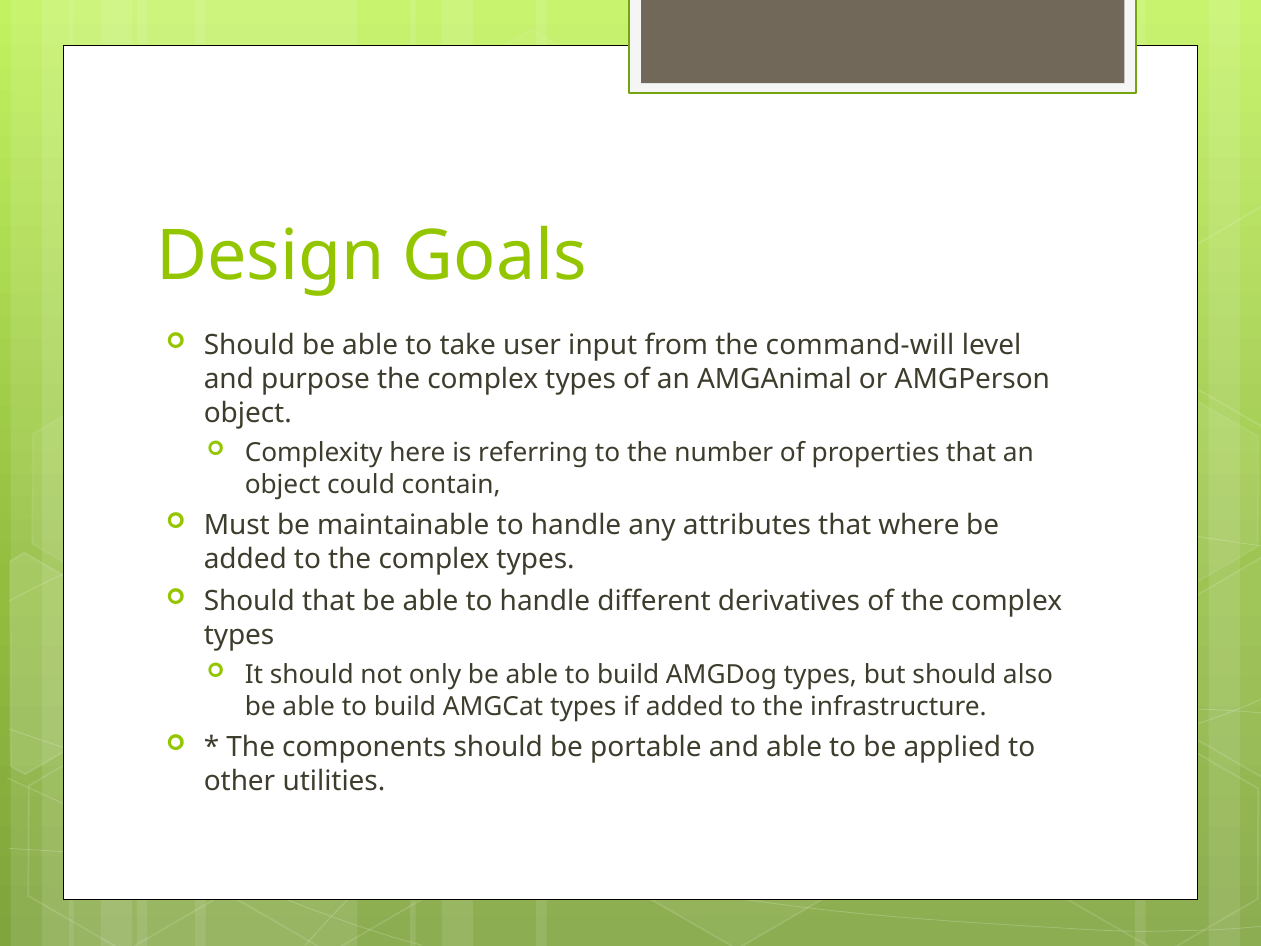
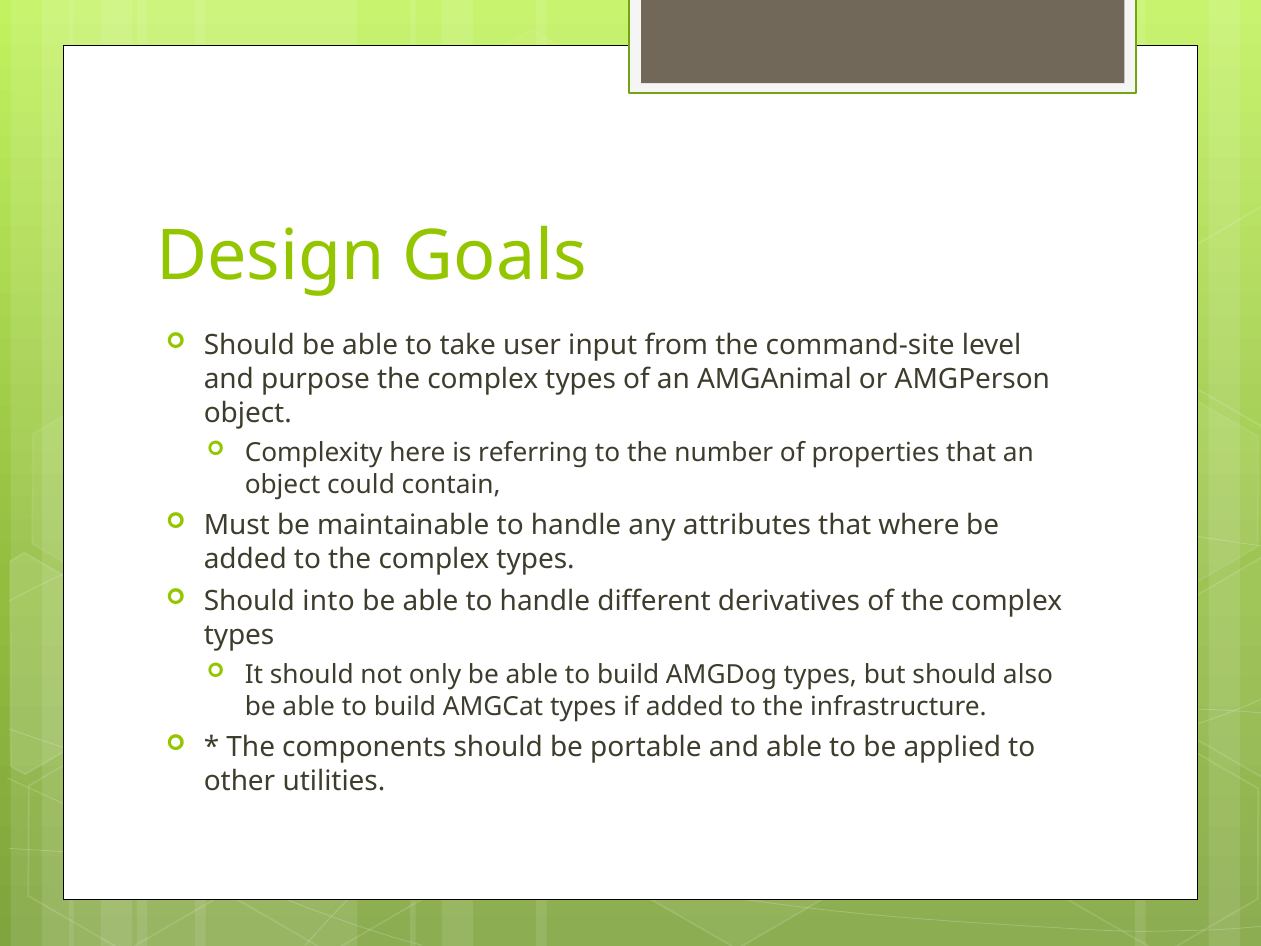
command-will: command-will -> command-site (860, 346)
Should that: that -> into (329, 601)
